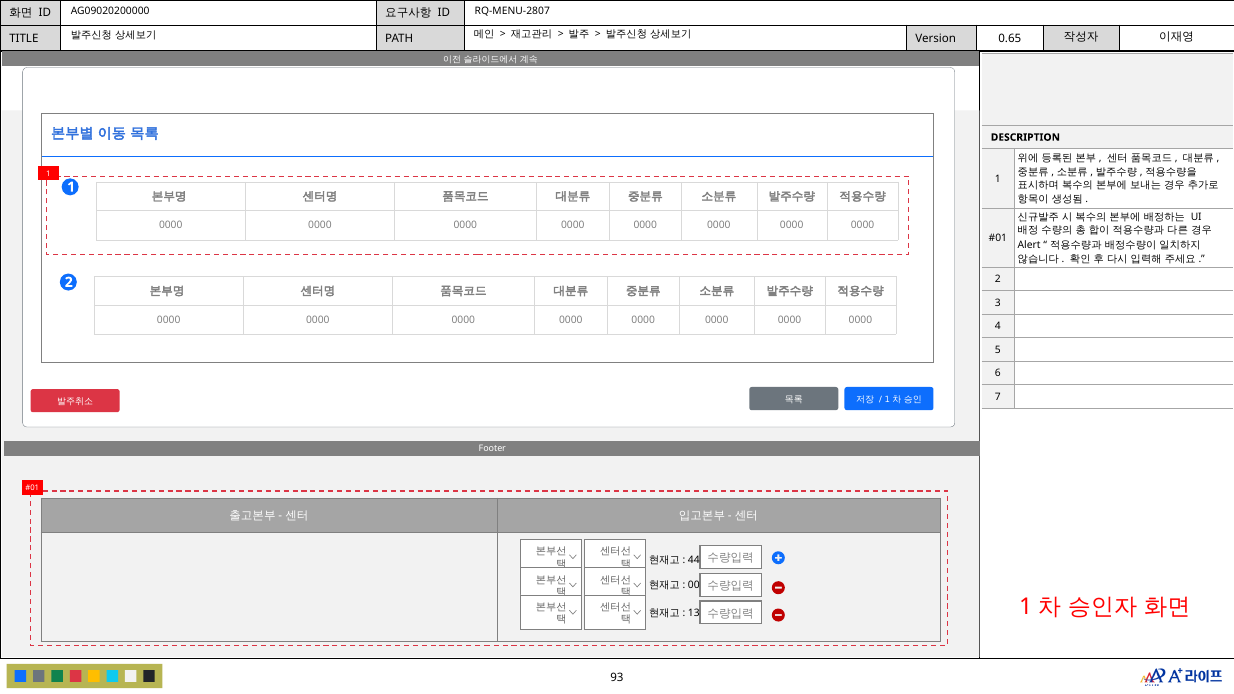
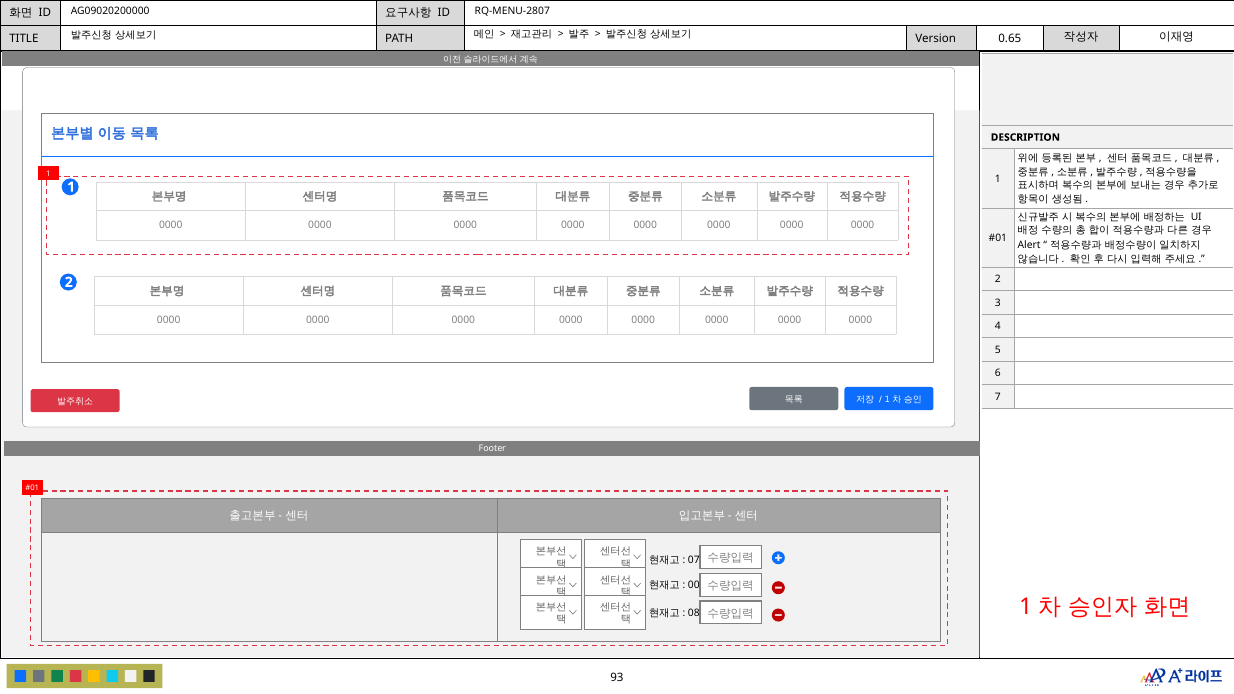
44: 44 -> 07 (694, 560)
13: 13 -> 08 (694, 614)
